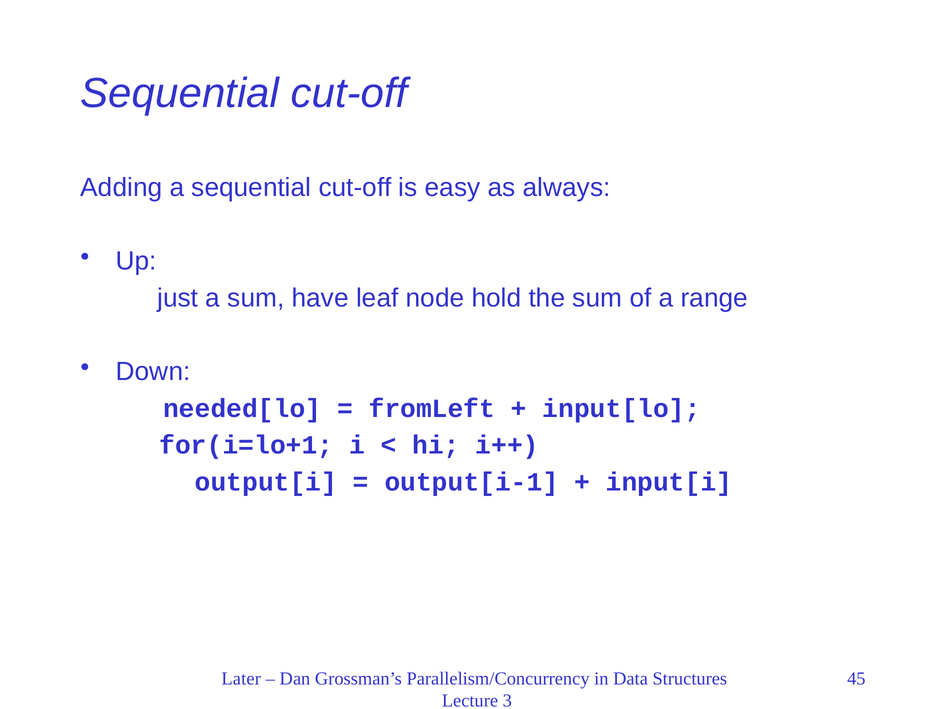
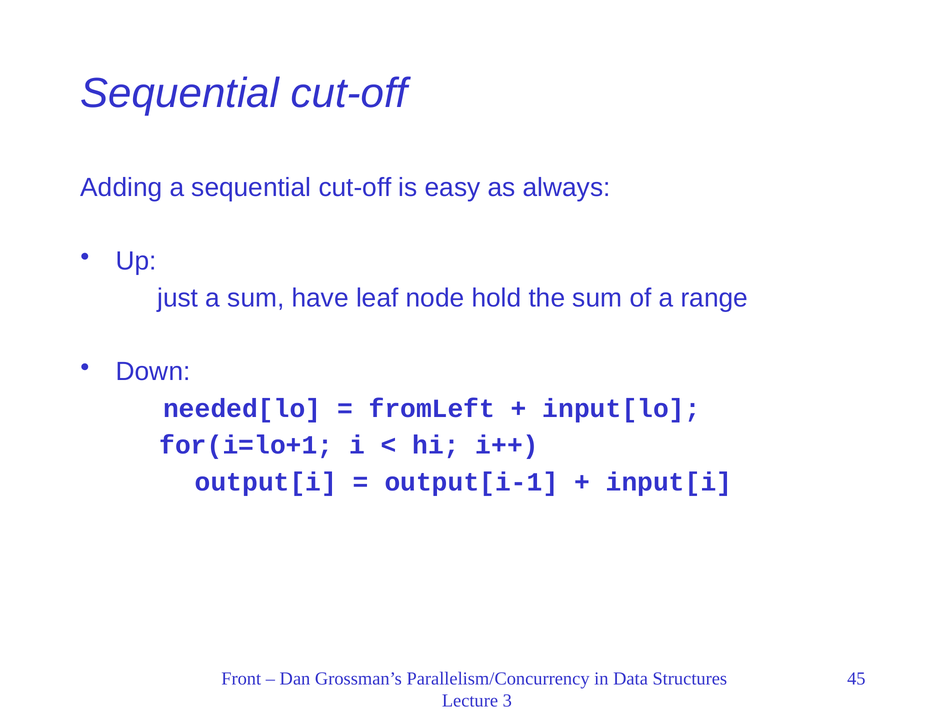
Later: Later -> Front (241, 679)
